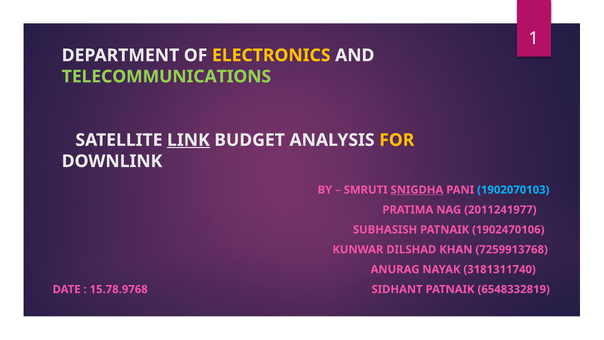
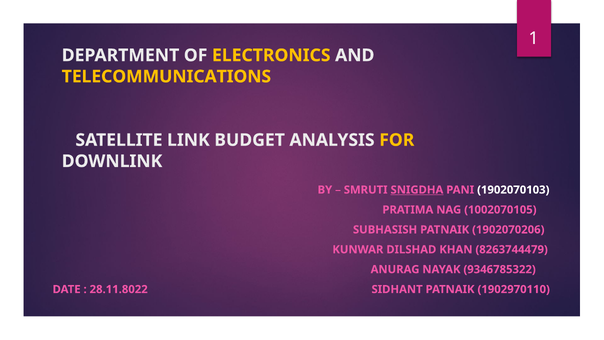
TELECOMMUNICATIONS colour: light green -> yellow (166, 76)
LINK underline: present -> none (188, 140)
1902070103 colour: light blue -> white (513, 190)
2011241977: 2011241977 -> 1002070105 (500, 210)
1902470106: 1902470106 -> 1902070206 (508, 230)
7259913768: 7259913768 -> 8263744479 (512, 249)
3181311740: 3181311740 -> 9346785322 (500, 269)
15.78.9768: 15.78.9768 -> 28.11.8022 (119, 289)
6548332819: 6548332819 -> 1902970110 (514, 289)
